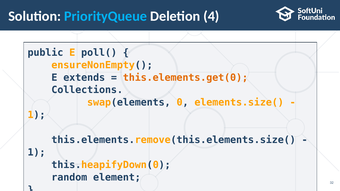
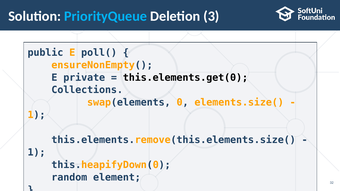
4: 4 -> 3 (211, 16)
extends: extends -> private (84, 78)
this.elements.get(0 colour: orange -> black (185, 78)
